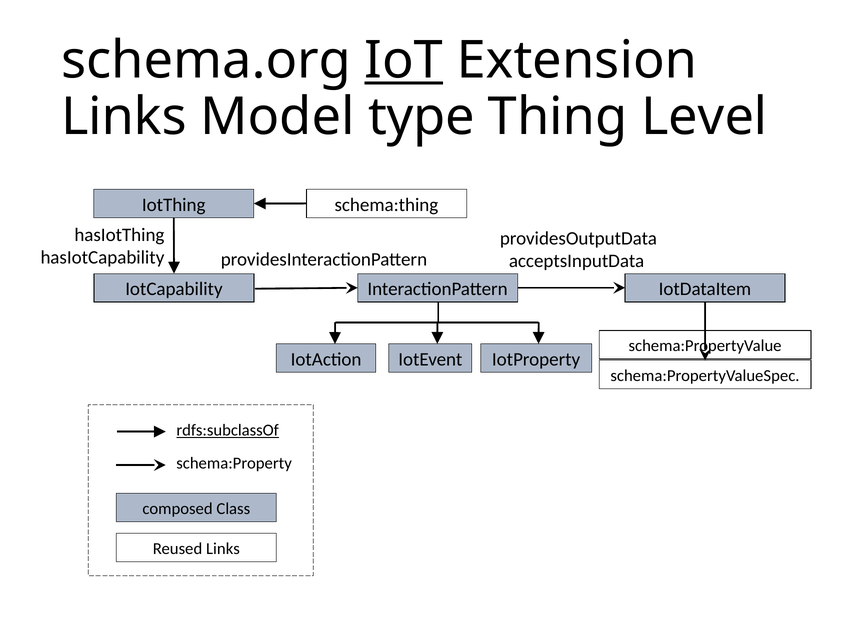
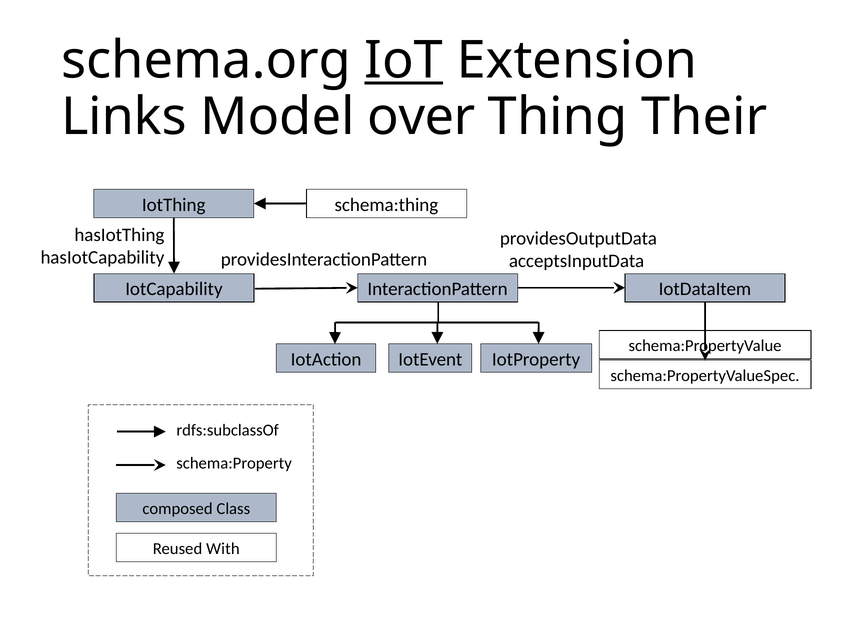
type: type -> over (421, 117)
Level: Level -> Their (704, 117)
rdfs:subclassOf underline: present -> none (228, 430)
Reused Links: Links -> With (223, 548)
